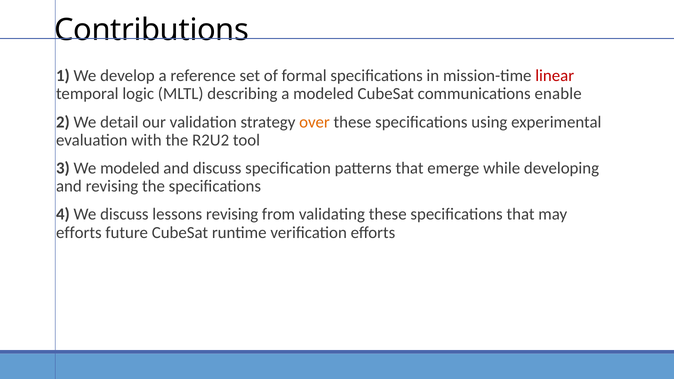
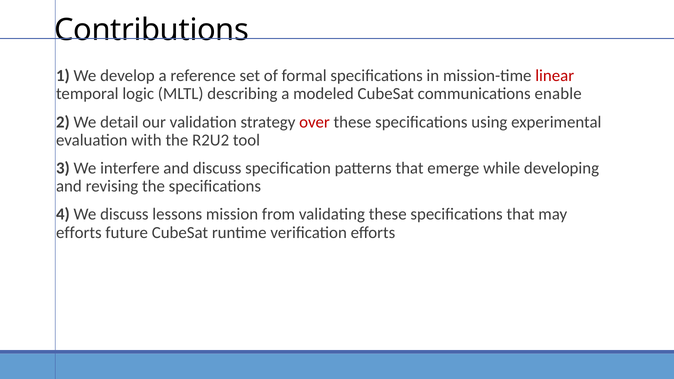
over colour: orange -> red (315, 122)
We modeled: modeled -> interfere (130, 168)
lessons revising: revising -> mission (232, 214)
